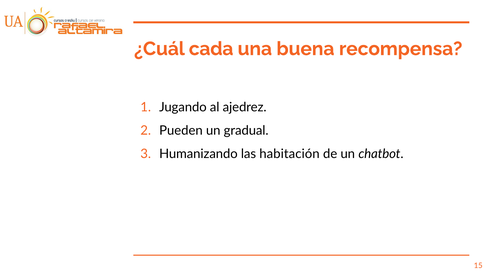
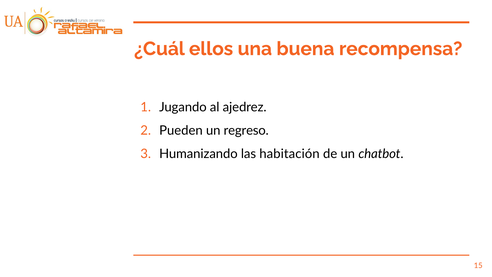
cada: cada -> ellos (211, 49)
gradual: gradual -> regreso (246, 131)
